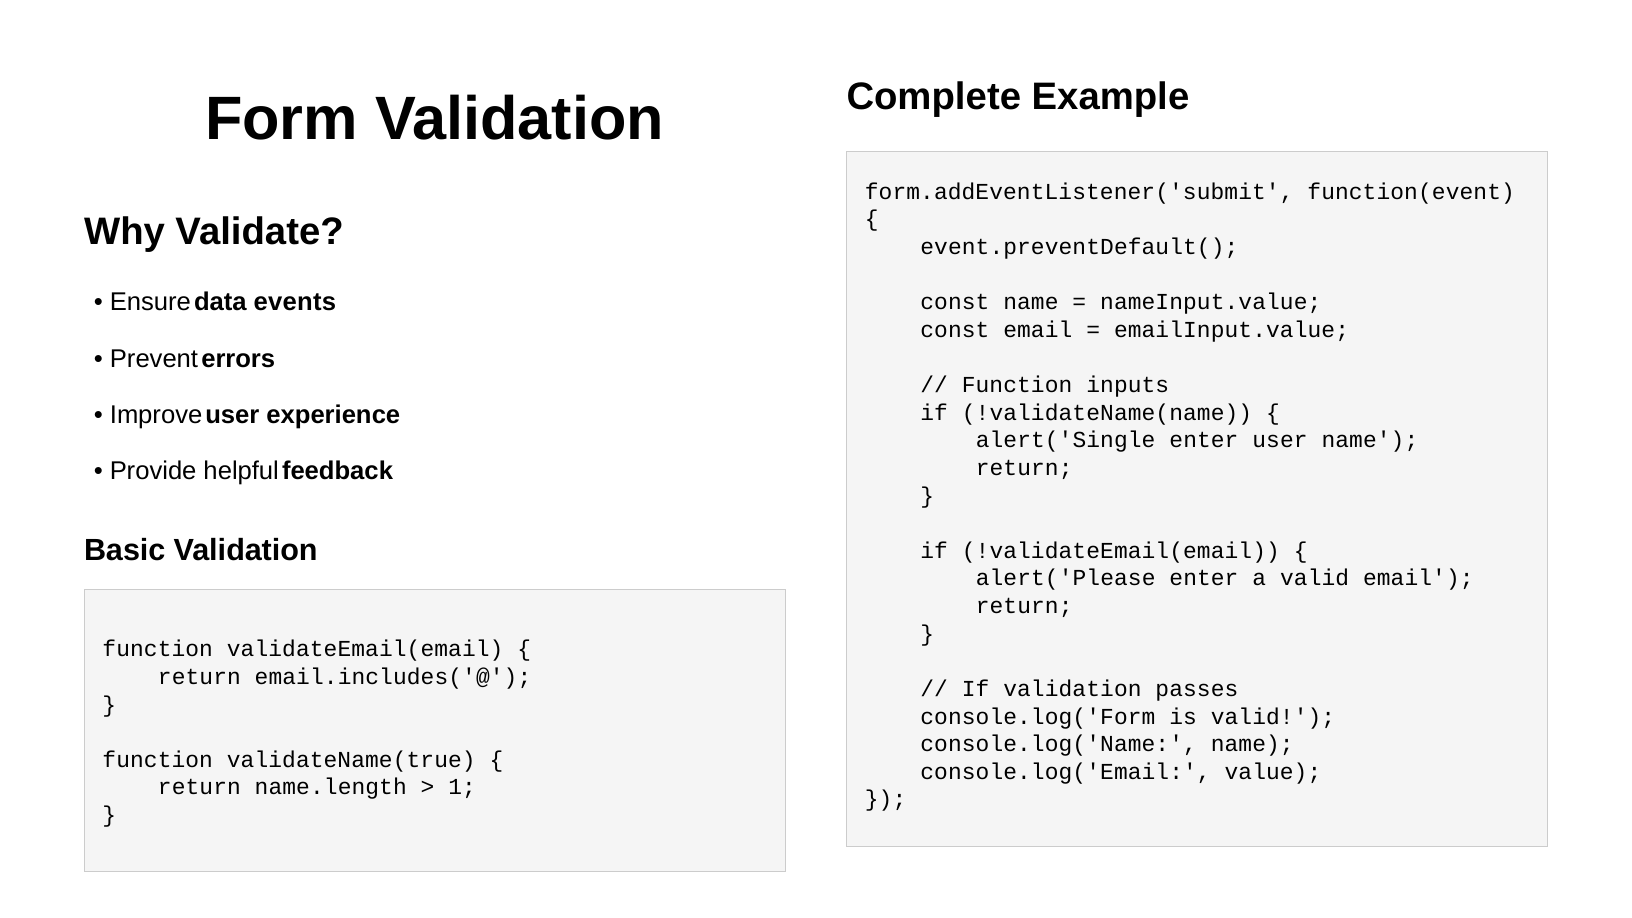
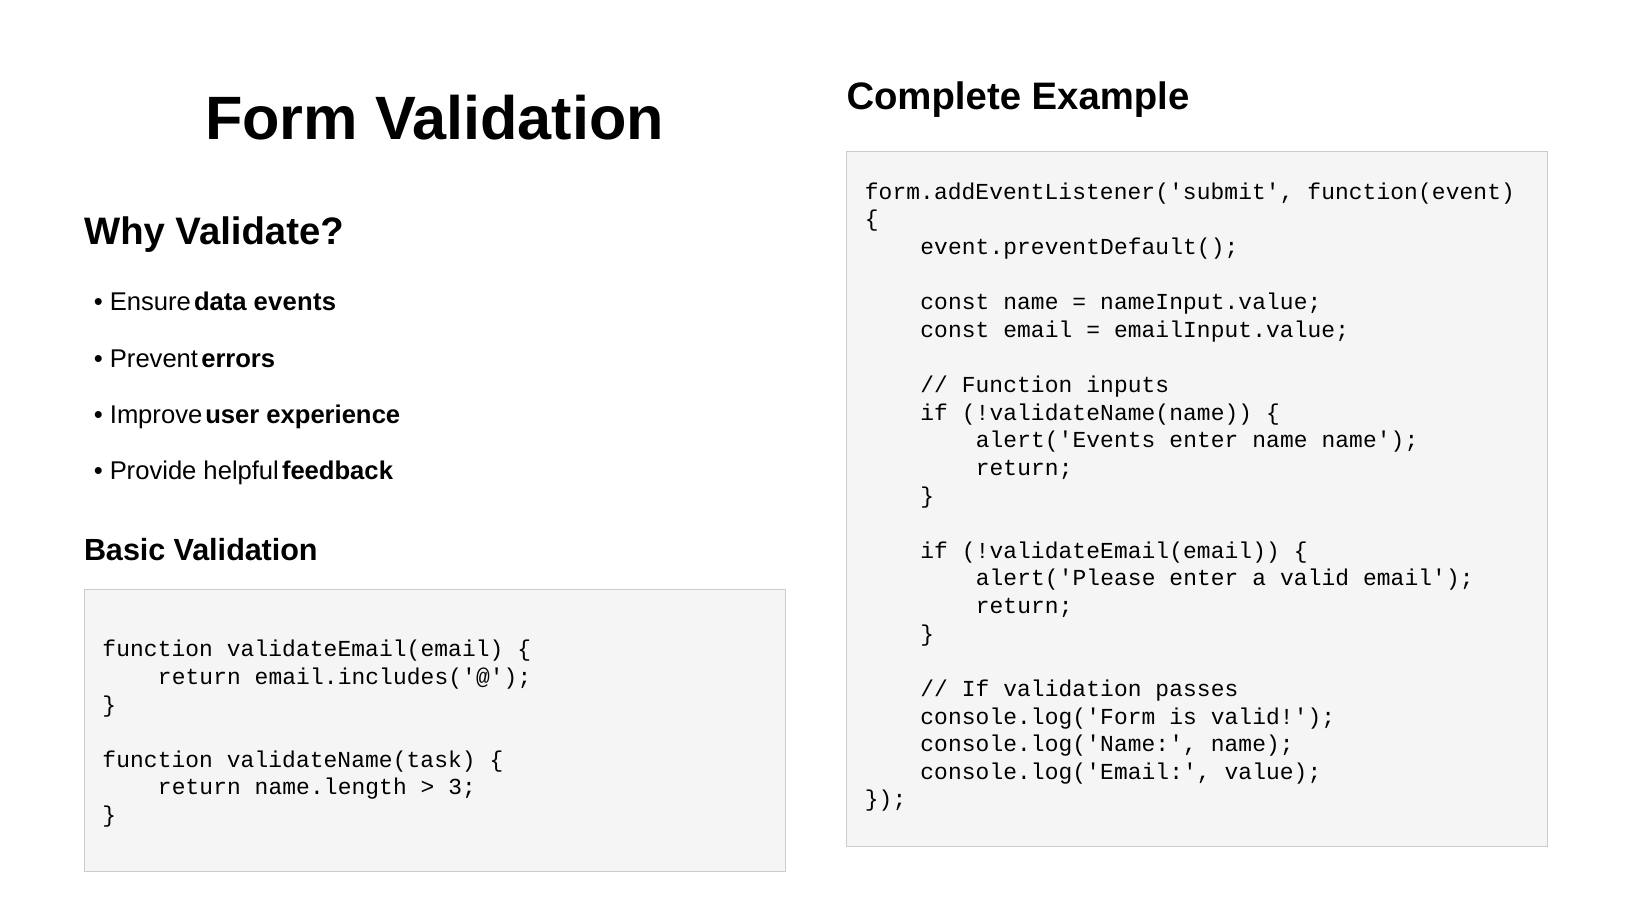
alert('Single: alert('Single -> alert('Events (1066, 440)
enter user: user -> name (1280, 440)
validateName(true: validateName(true -> validateName(task (351, 760)
1: 1 -> 3 (462, 787)
